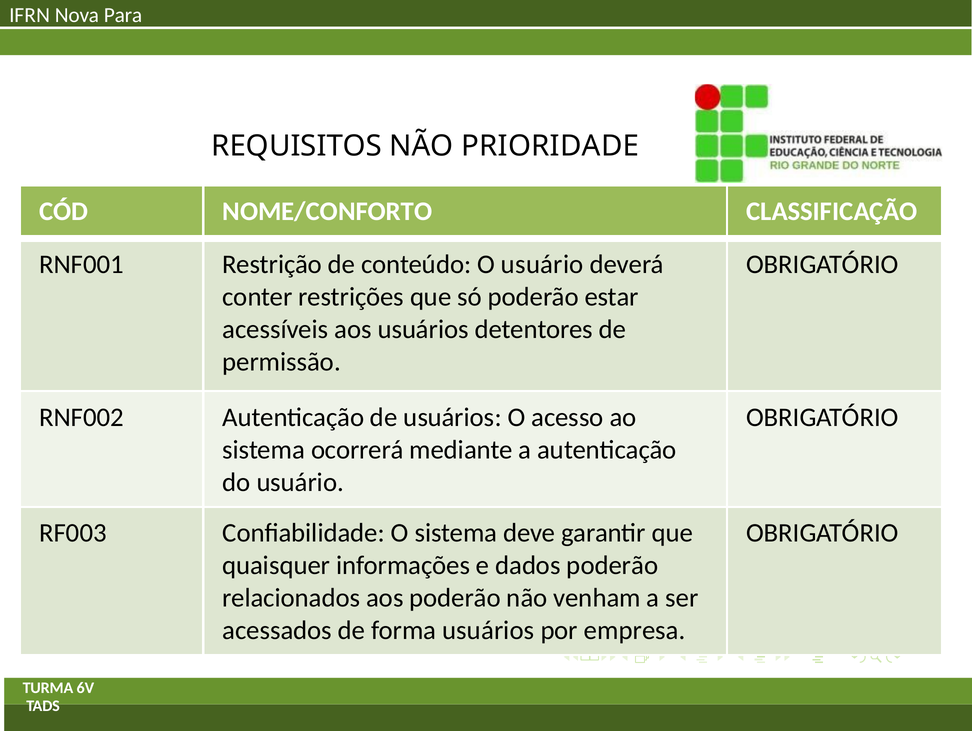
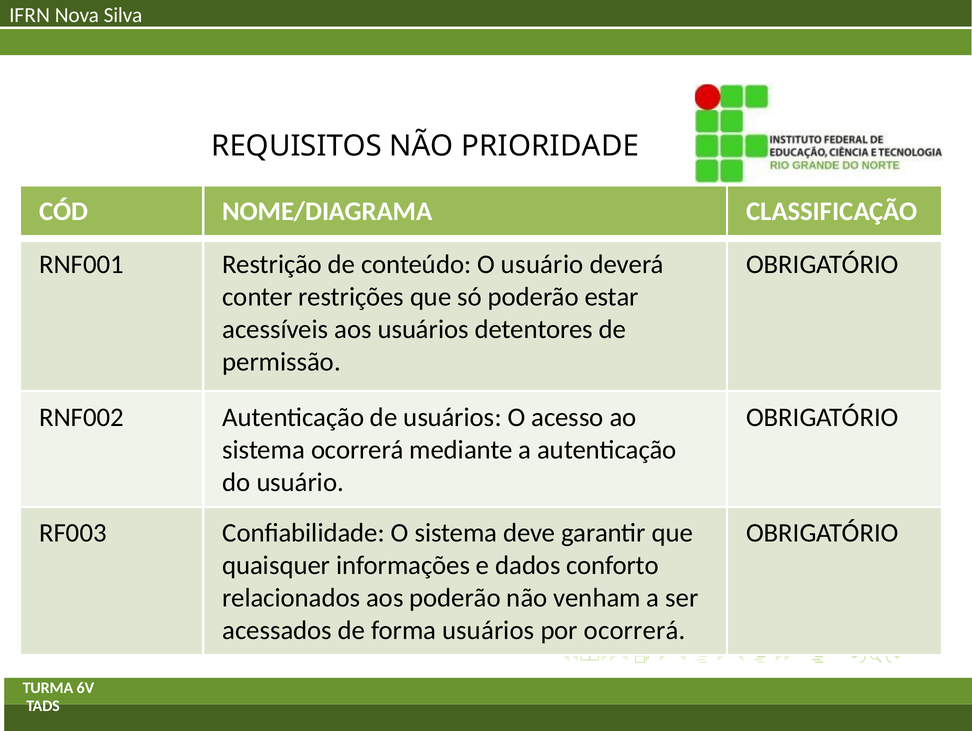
Para: Para -> Silva (123, 15)
NOME/CONFORTO: NOME/CONFORTO -> NOME/DIAGRAMA (327, 212)
dados poderão: poderão -> conforto (612, 566)
por empresa: empresa -> ocorrerá (635, 631)
